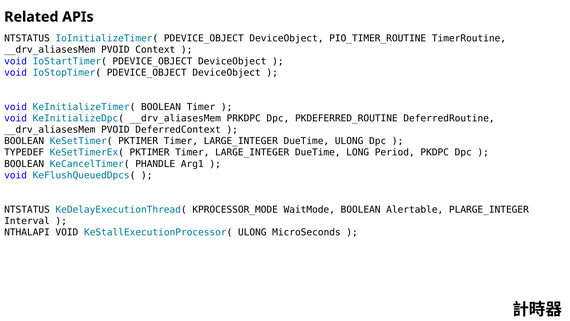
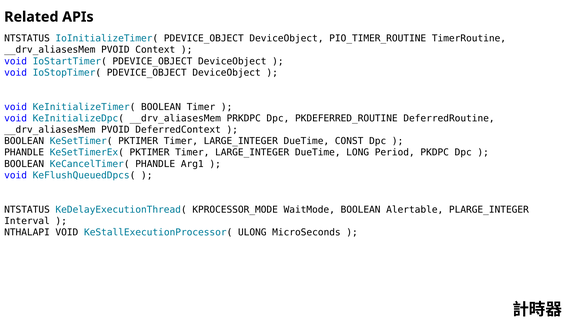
DueTime ULONG: ULONG -> CONST (349, 141)
TYPEDEF: TYPEDEF -> PHANDLE (24, 152)
